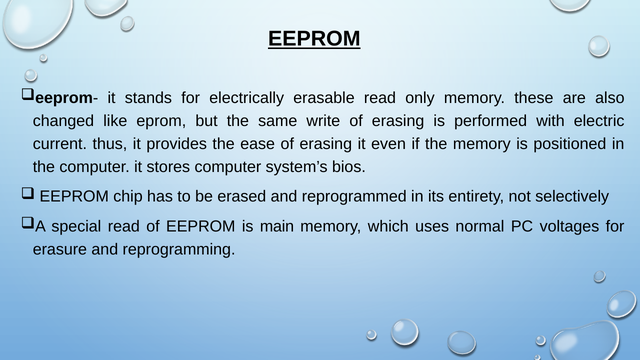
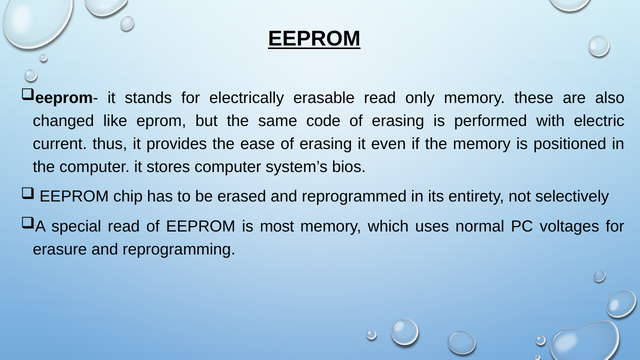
write: write -> code (323, 121)
main: main -> most (277, 226)
